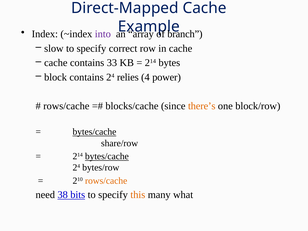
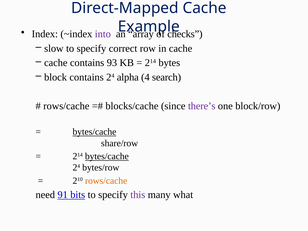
branch: branch -> checks (185, 34)
33: 33 -> 93 (112, 63)
relies: relies -> alpha (128, 77)
power: power -> search (167, 77)
there’s colour: orange -> purple (202, 106)
38: 38 -> 91 (63, 195)
this colour: orange -> purple (138, 195)
